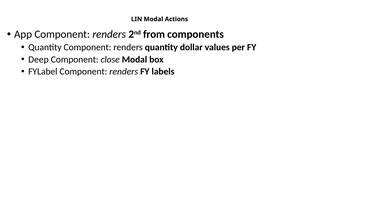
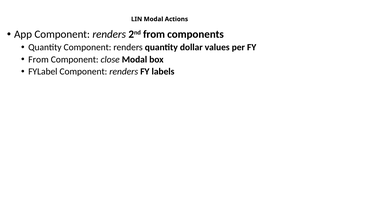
Deep: Deep -> From (38, 59)
